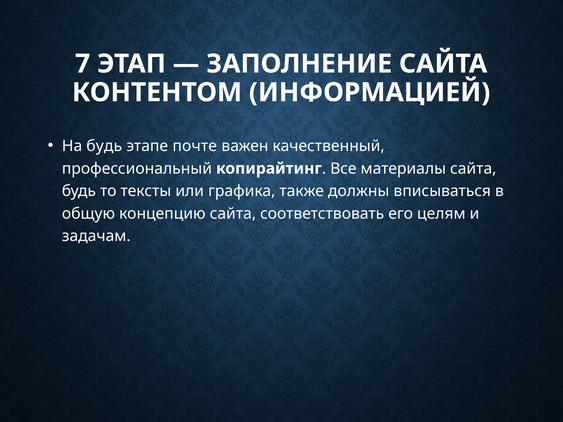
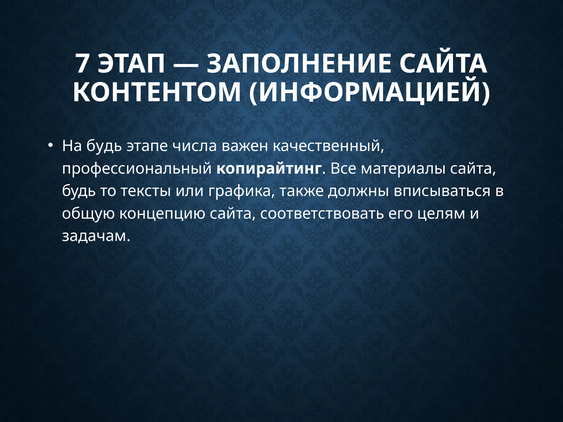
почте: почте -> числа (195, 146)
